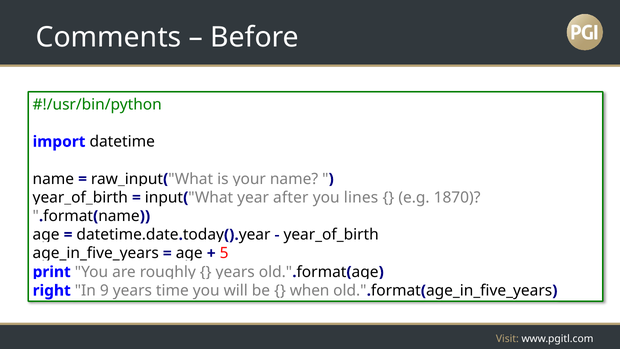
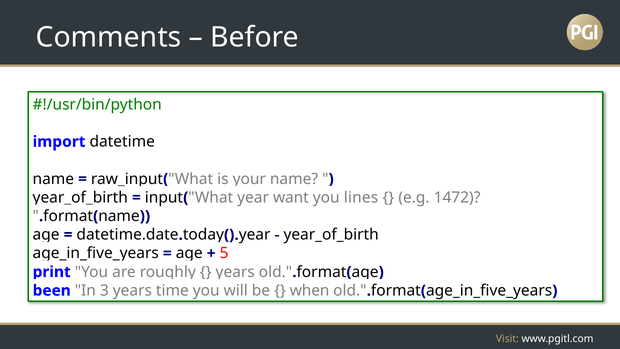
after: after -> want (291, 197)
1870: 1870 -> 1472 (457, 197)
right: right -> been (52, 290)
9: 9 -> 3 (104, 290)
